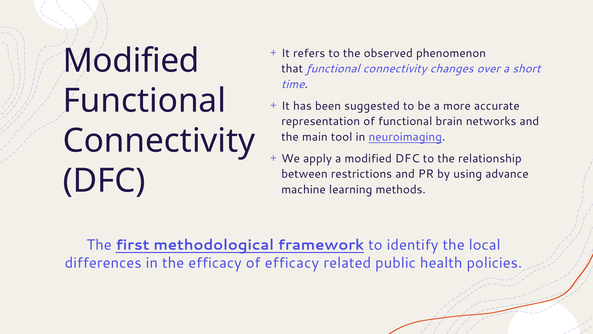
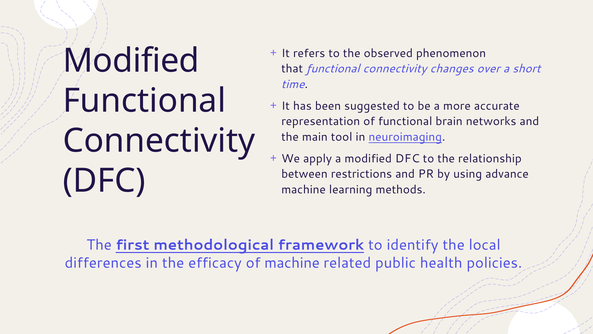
of efficacy: efficacy -> machine (292, 262)
